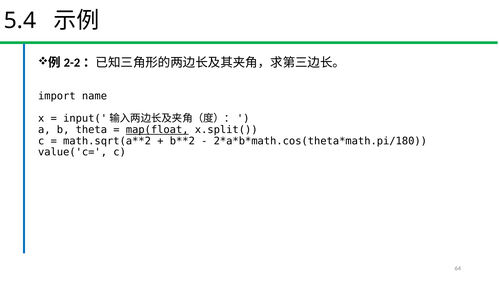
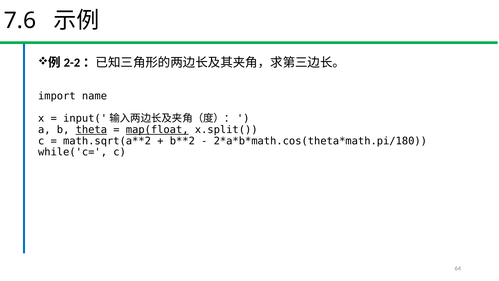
5.4: 5.4 -> 7.6 (20, 21)
theta underline: none -> present (91, 130)
value('c=: value('c= -> while('c= (73, 152)
